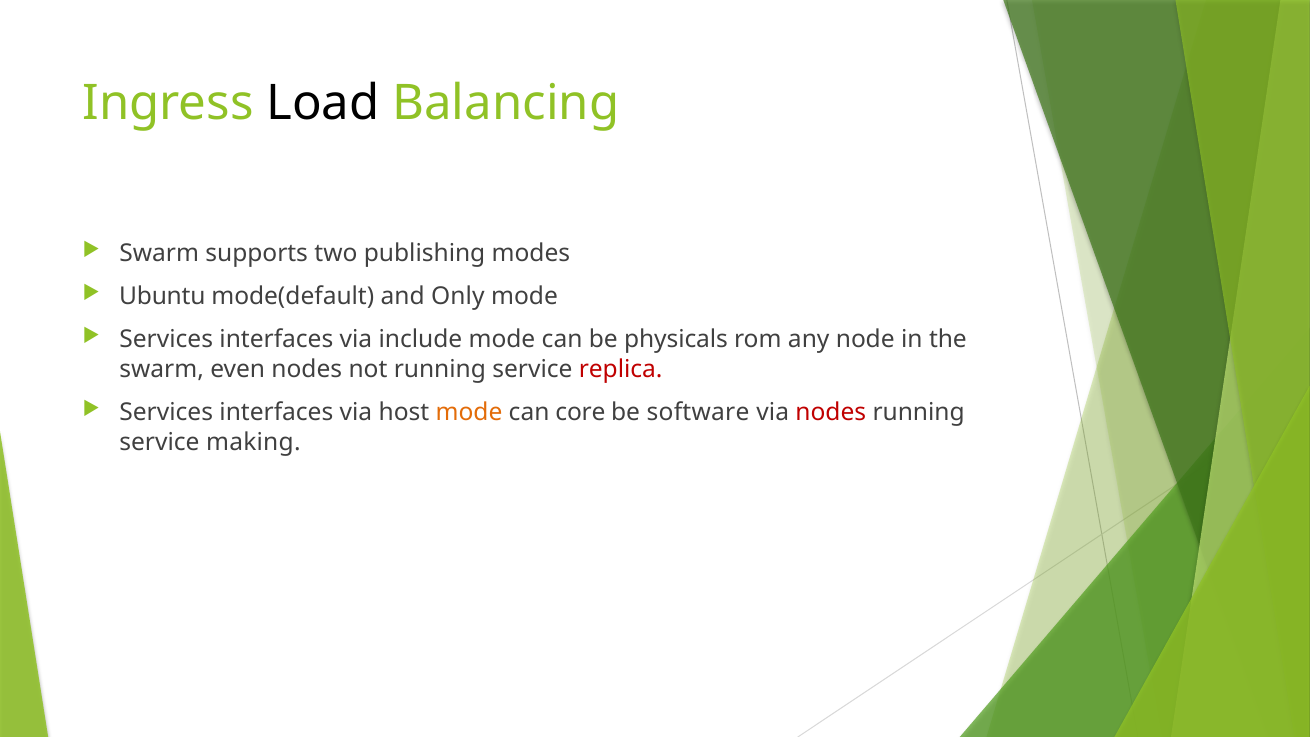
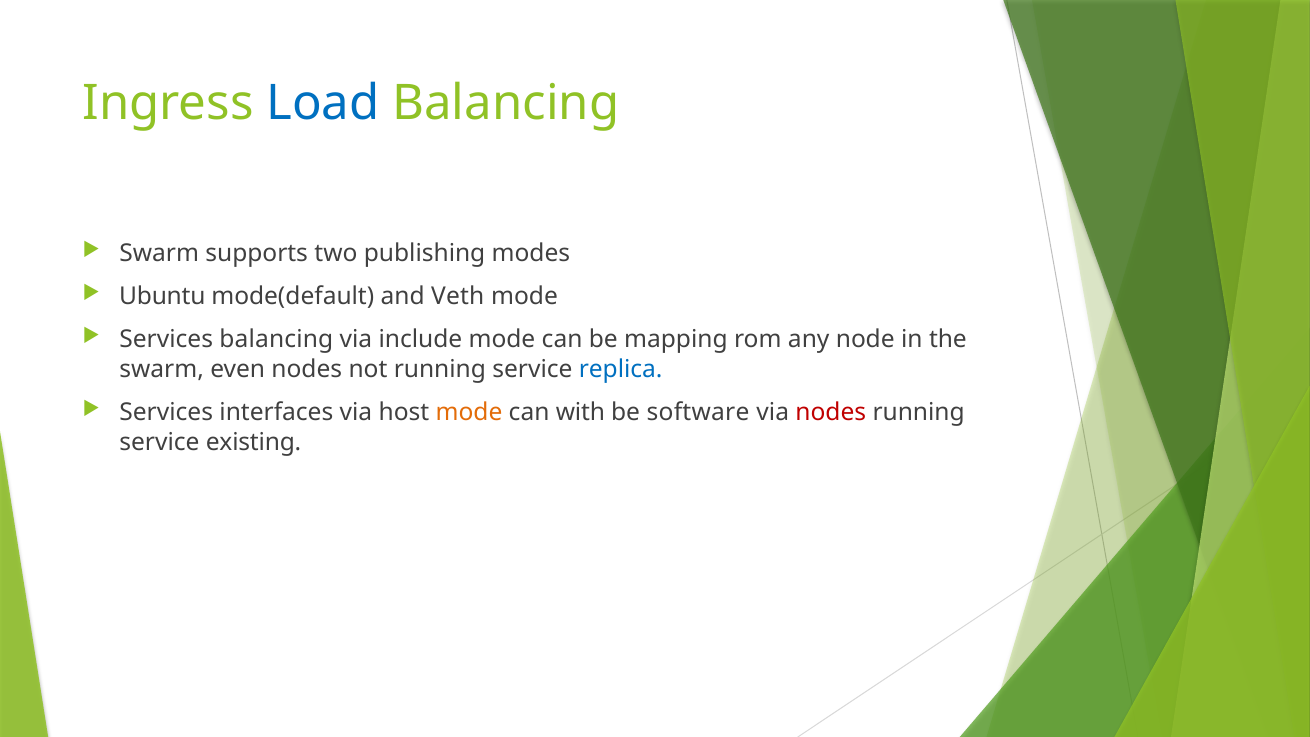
Load colour: black -> blue (323, 103)
Only: Only -> Veth (458, 297)
interfaces: interfaces -> balancing (276, 340)
physicals: physicals -> mapping (676, 340)
replica colour: red -> blue (621, 369)
core: core -> with (580, 412)
making: making -> existing (254, 442)
